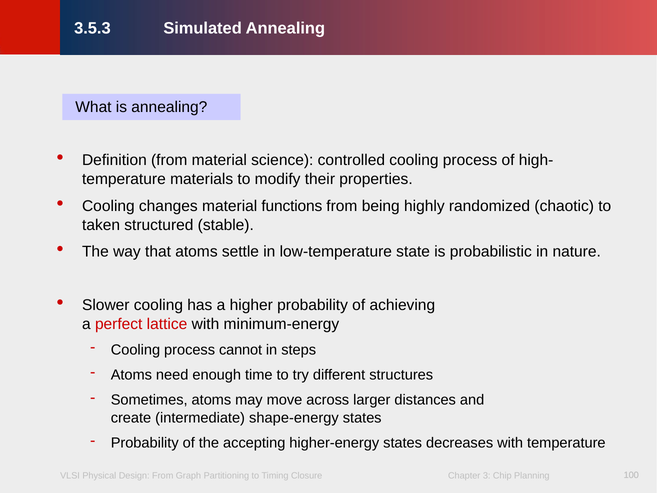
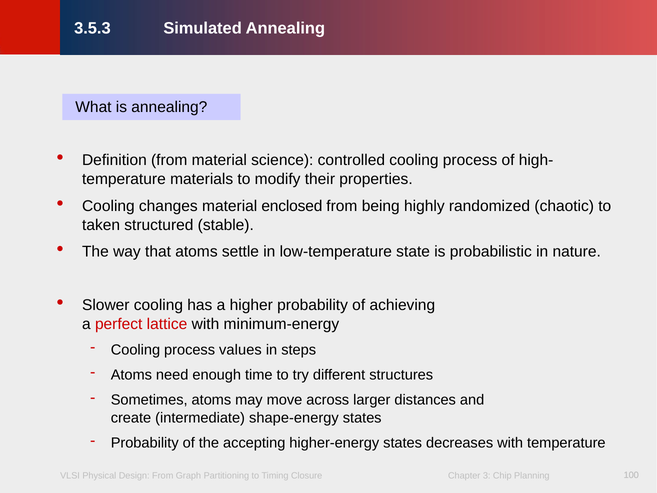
functions: functions -> enclosed (292, 206)
cannot: cannot -> values (240, 350)
